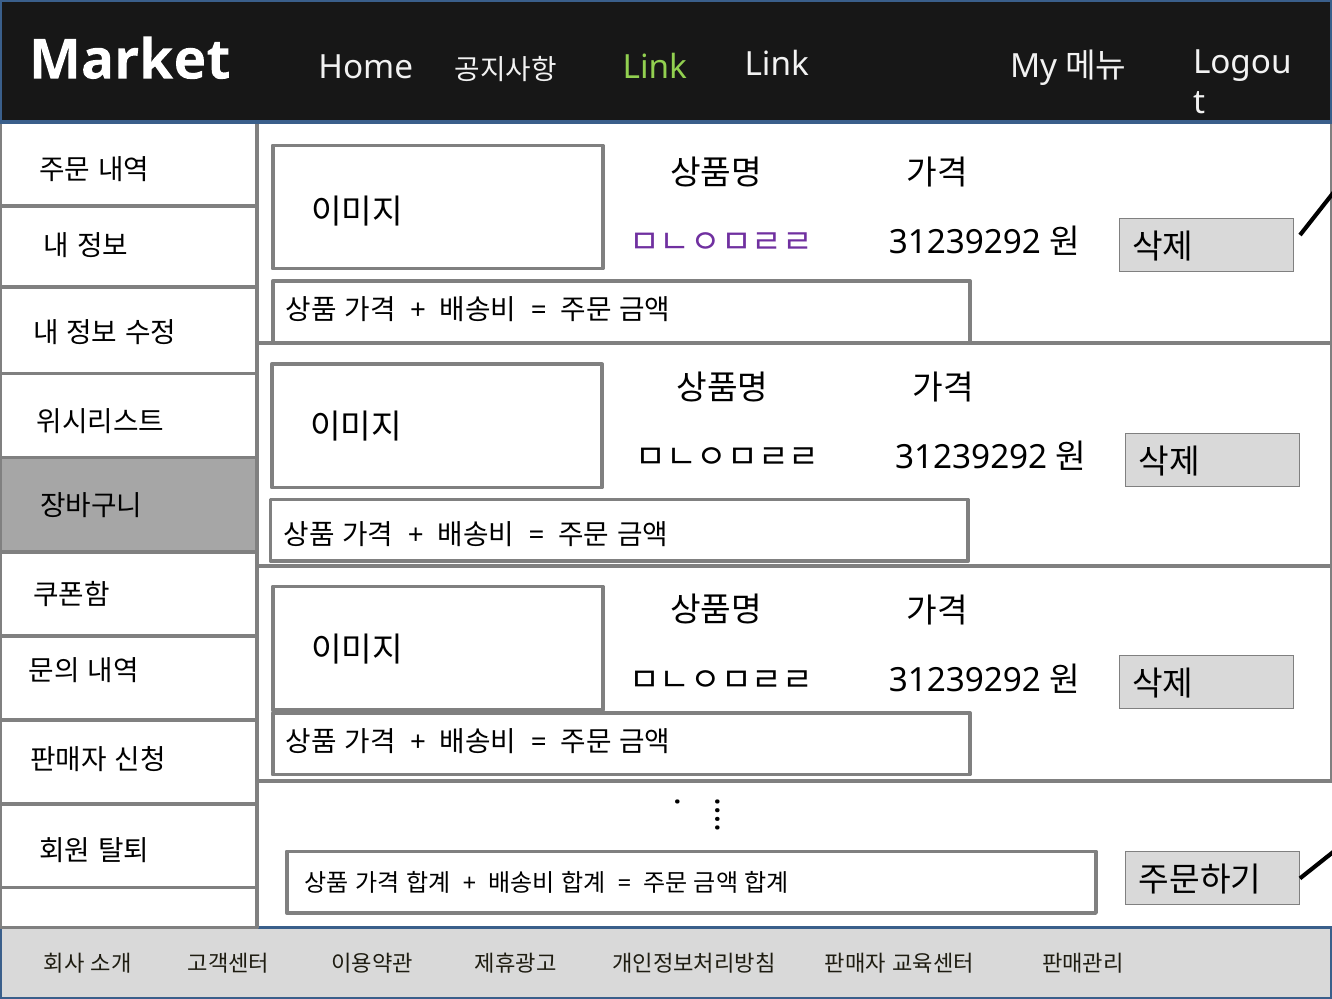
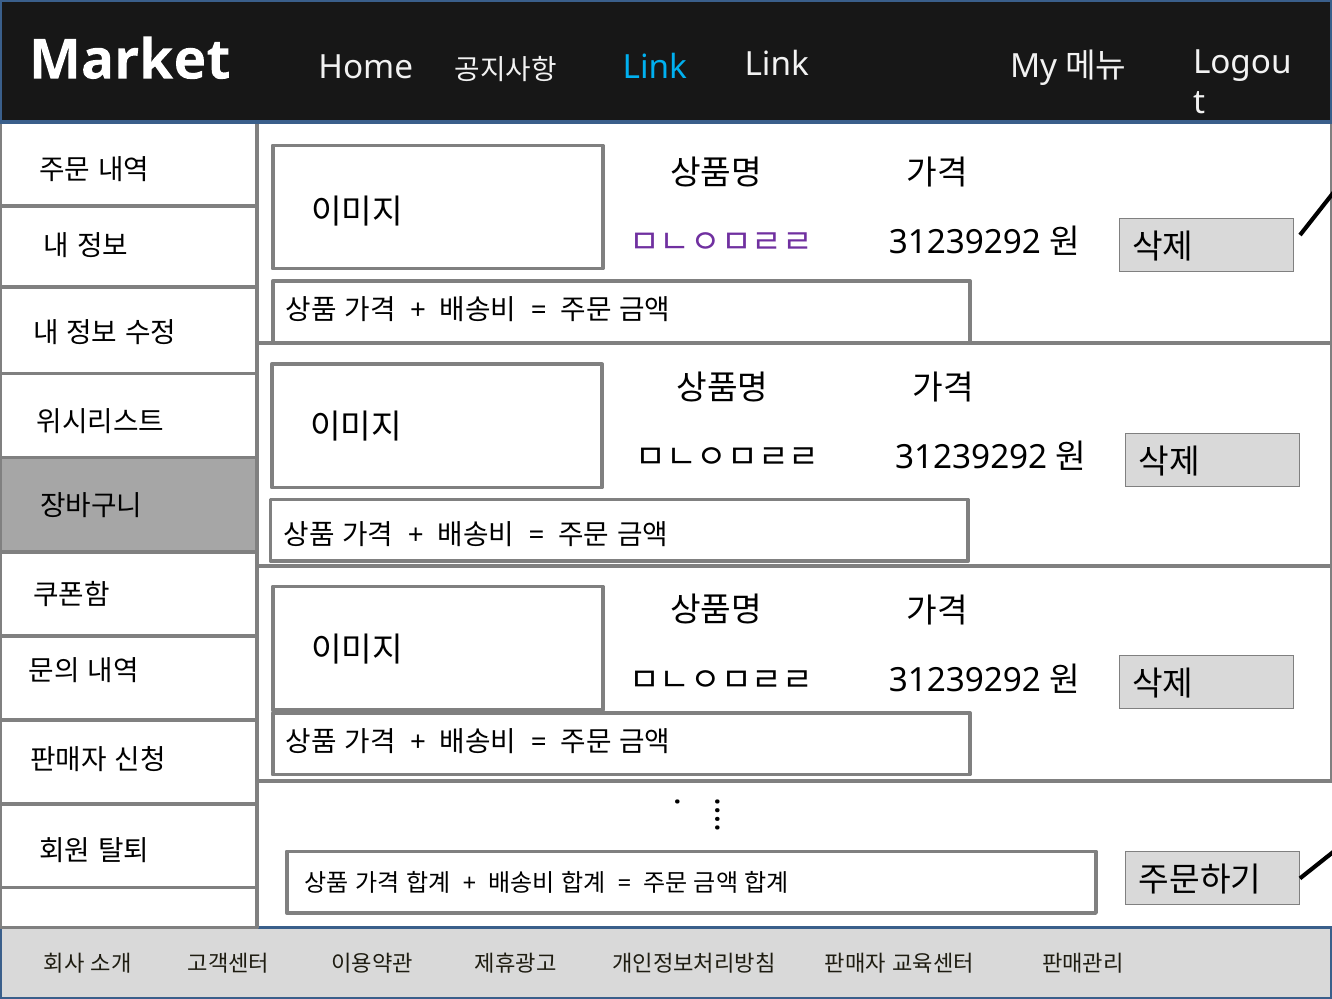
Link colour: light green -> light blue (655, 67)
